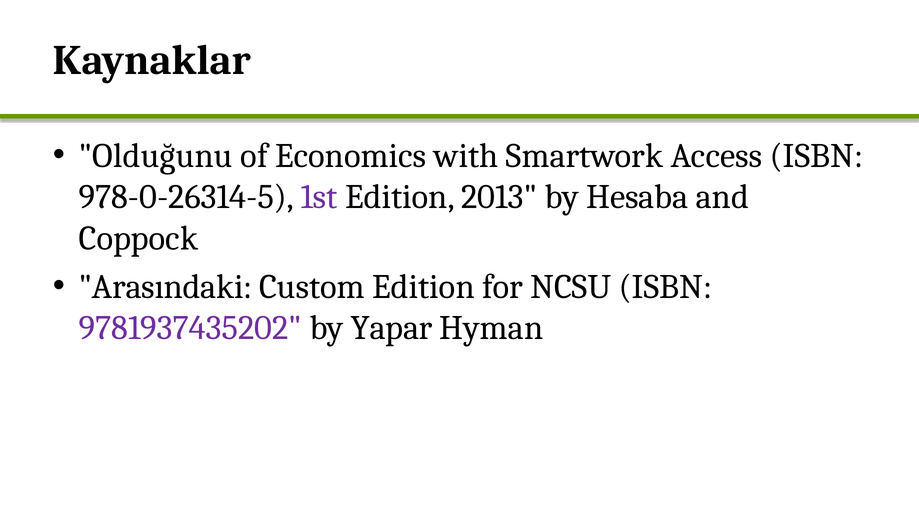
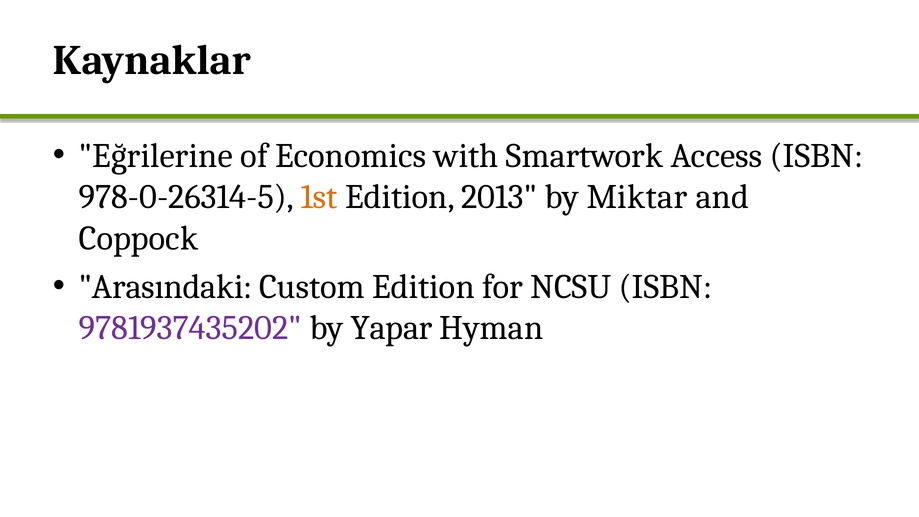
Olduğunu: Olduğunu -> Eğrilerine (156, 156)
1st colour: purple -> orange (319, 197)
Hesaba: Hesaba -> Miktar (637, 197)
